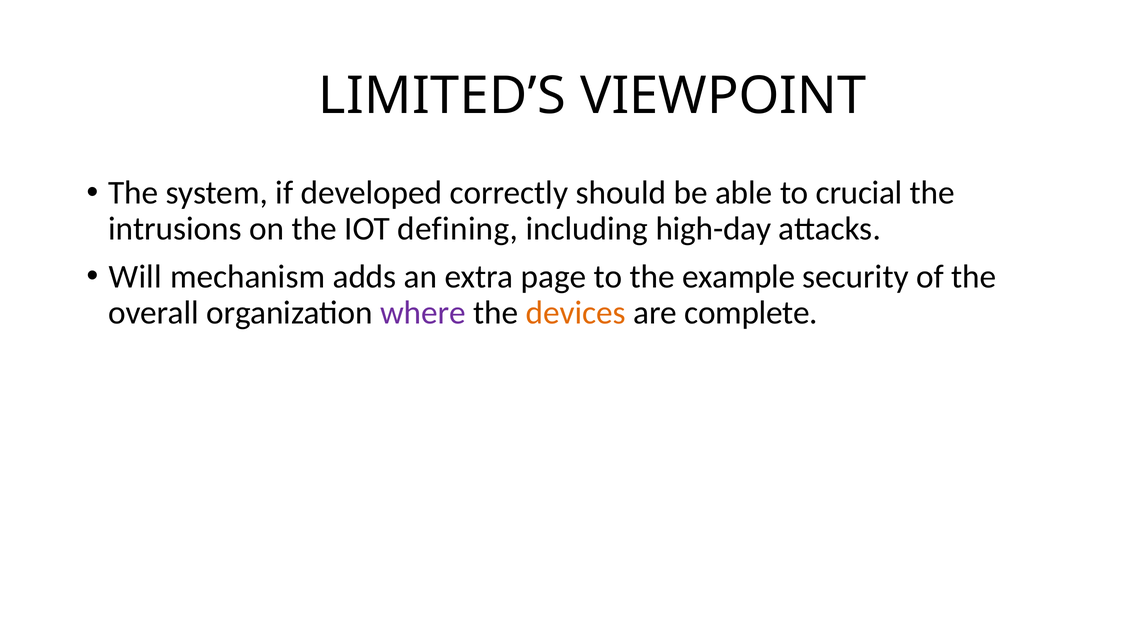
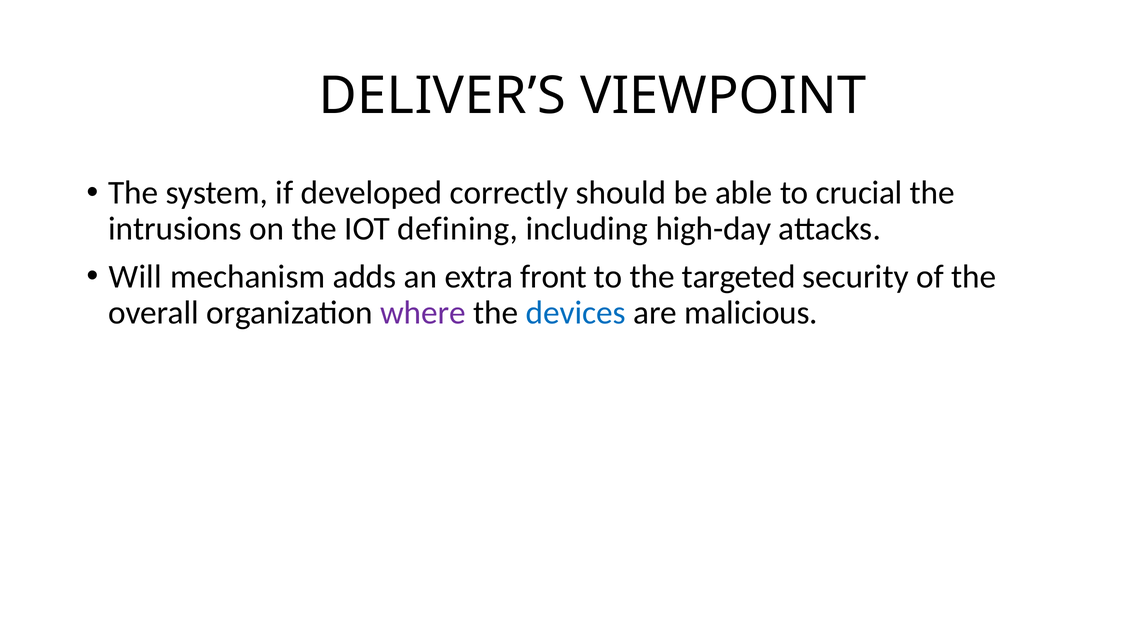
LIMITED’S: LIMITED’S -> DELIVER’S (442, 96)
page: page -> front (554, 277)
example: example -> targeted (739, 277)
devices colour: orange -> blue (576, 313)
complete: complete -> malicious (751, 313)
